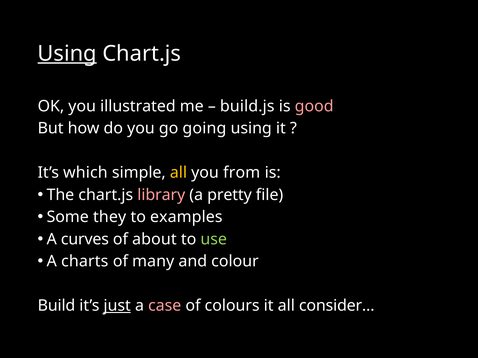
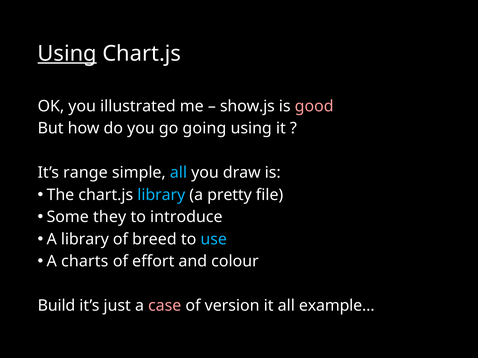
build.js: build.js -> show.js (247, 106)
which: which -> range (85, 173)
all colour: yellow -> light blue (178, 173)
from: from -> draw (242, 173)
library colour: pink -> light blue (161, 195)
examples: examples -> introduce (186, 217)
A curves: curves -> library (85, 239)
about: about -> breed (154, 239)
use colour: light green -> light blue (214, 239)
many: many -> effort (153, 262)
just underline: present -> none (117, 306)
colours: colours -> version (232, 306)
consider…: consider… -> example… (337, 306)
